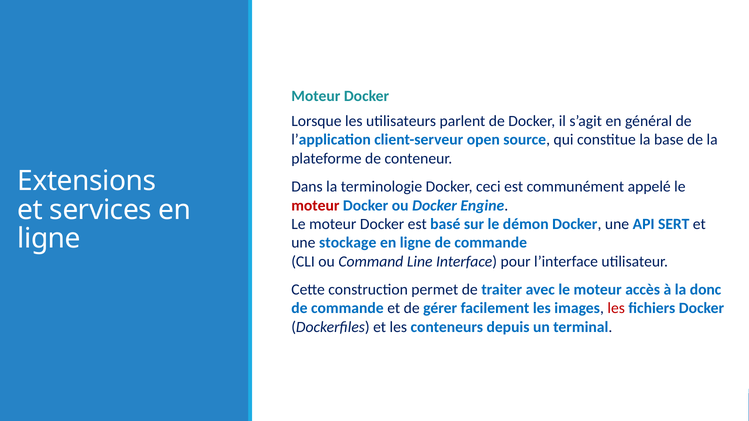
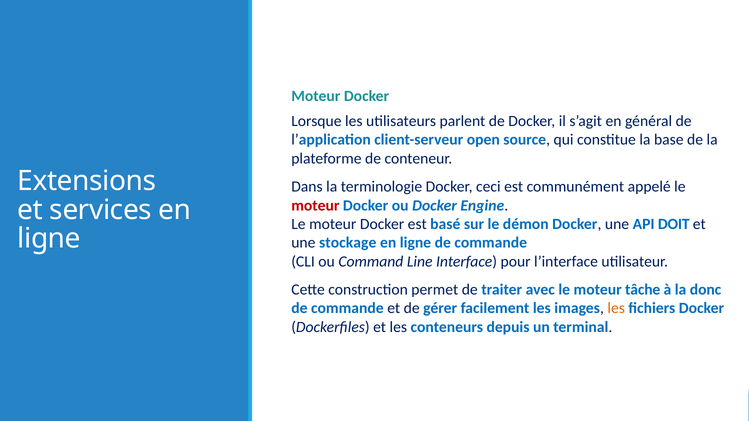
SERT: SERT -> DOIT (674, 224)
accès: accès -> tâche (643, 290)
les colour: red -> orange (616, 309)
